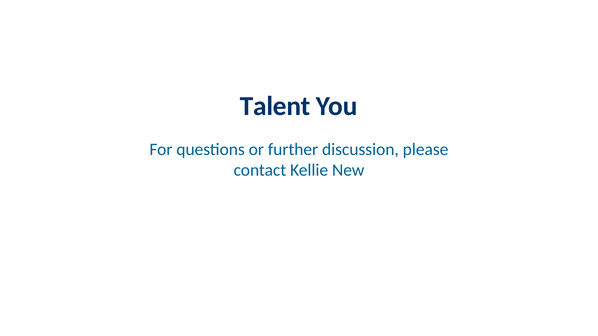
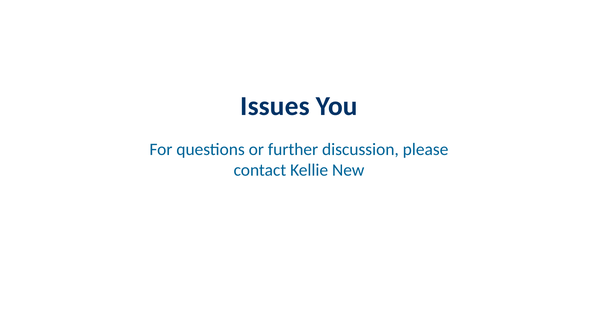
Talent: Talent -> Issues (275, 106)
